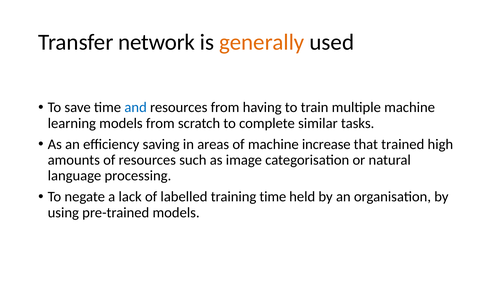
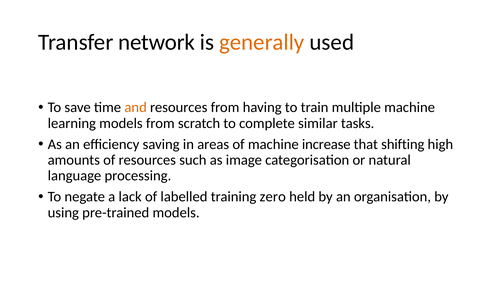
and colour: blue -> orange (136, 108)
trained: trained -> shifting (403, 144)
training time: time -> zero (273, 197)
